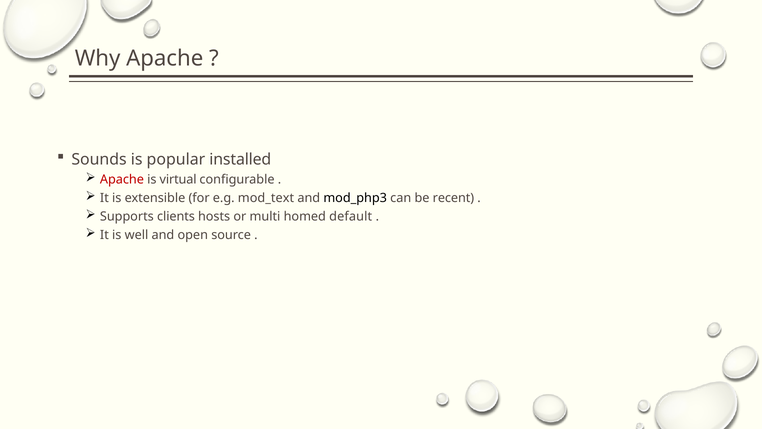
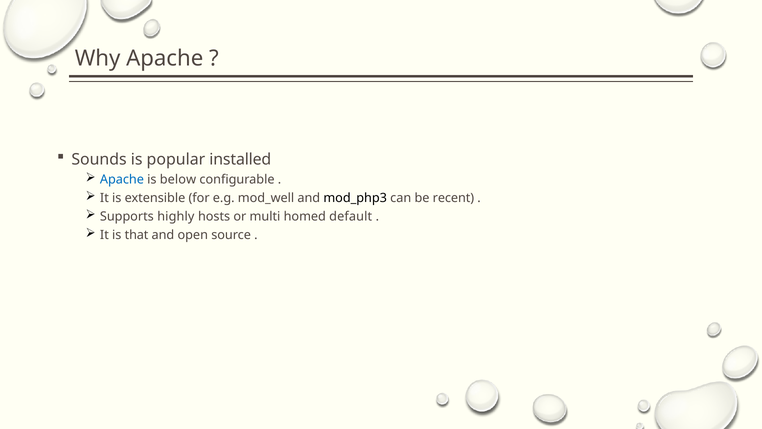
Apache colour: red -> blue (122, 179)
virtual: virtual -> below (178, 179)
mod_text: mod_text -> mod_well (266, 198)
clients: clients -> highly (176, 216)
well: well -> that (137, 235)
